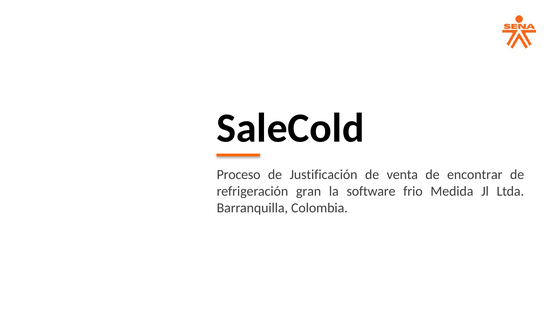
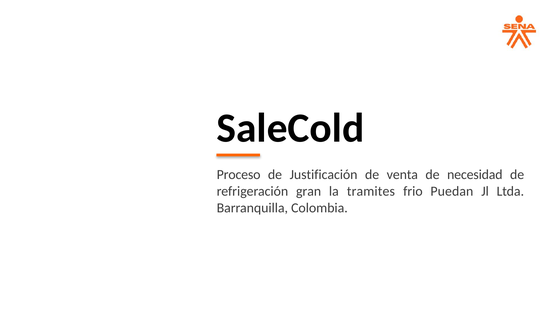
encontrar: encontrar -> necesidad (475, 175)
software: software -> tramites (371, 191)
Medida: Medida -> Puedan (452, 191)
